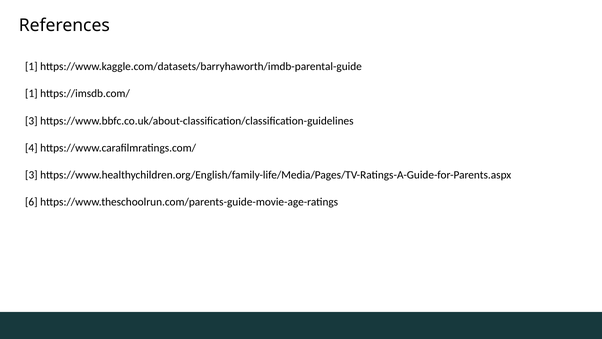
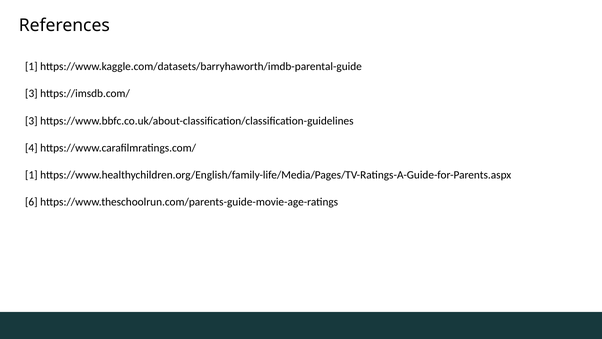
1: 1 -> 3 (31, 94)
3: 3 -> 1 (31, 175)
